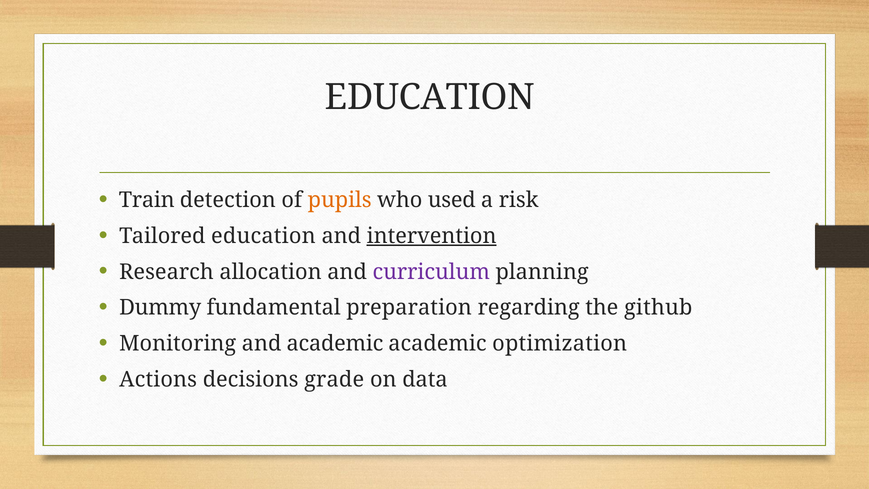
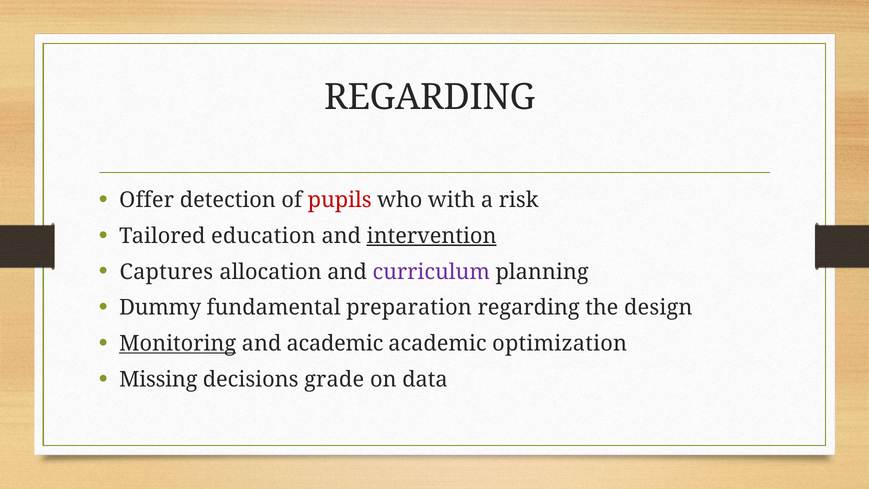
EDUCATION: EDUCATION -> REGARDING (430, 97)
Train: Train -> Offer (147, 200)
pupils colour: orange -> red (340, 200)
used: used -> with (452, 200)
Research: Research -> Captures (166, 272)
github: github -> design (658, 308)
Monitoring underline: none -> present (178, 343)
Actions: Actions -> Missing (158, 379)
